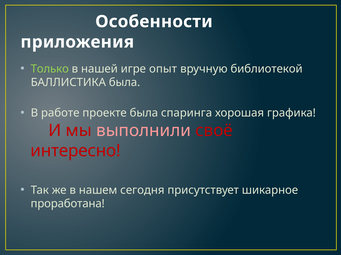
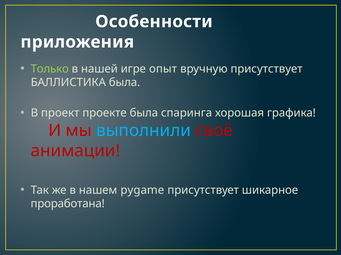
вручную библиотекой: библиотекой -> присутствует (267, 69)
работе: работе -> проект (60, 113)
выполнили colour: pink -> light blue (144, 131)
интересно: интересно -> анимации (75, 151)
сегодня: сегодня -> pygame (142, 191)
